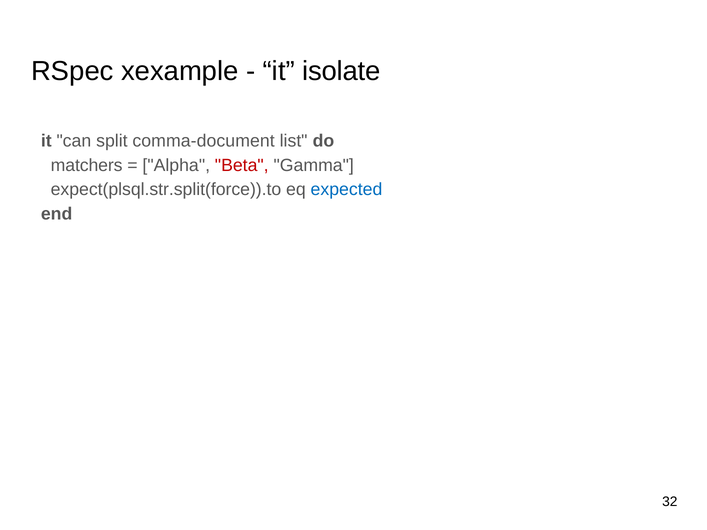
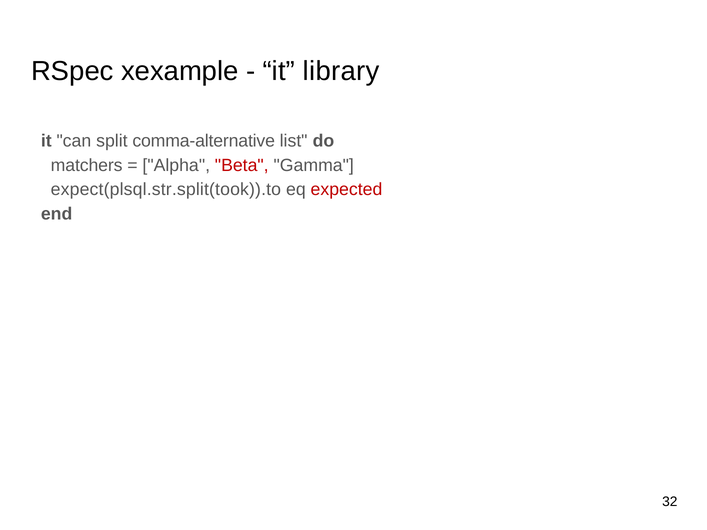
isolate: isolate -> library (341, 71)
comma-document: comma-document -> comma-alternative (204, 141)
expect(plsql.str.split(force)).to: expect(plsql.str.split(force)).to -> expect(plsql.str.split(took)).to (166, 190)
expected colour: blue -> red (346, 190)
